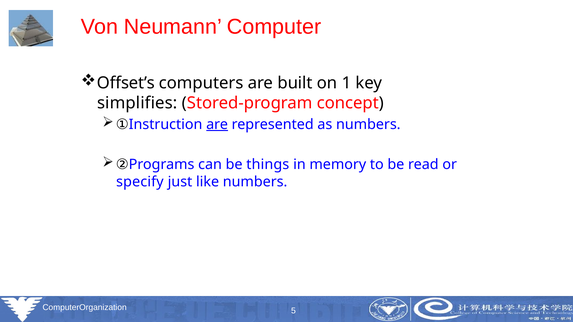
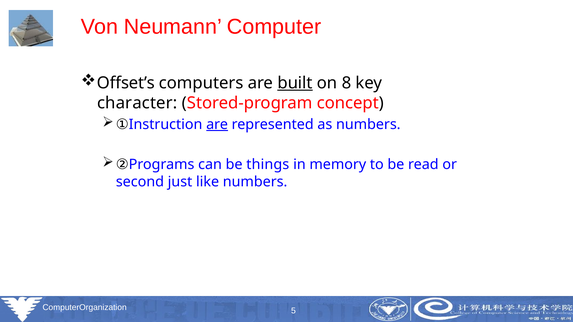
built underline: none -> present (295, 83)
1: 1 -> 8 (346, 83)
simplifies: simplifies -> character (137, 103)
specify: specify -> second (140, 182)
